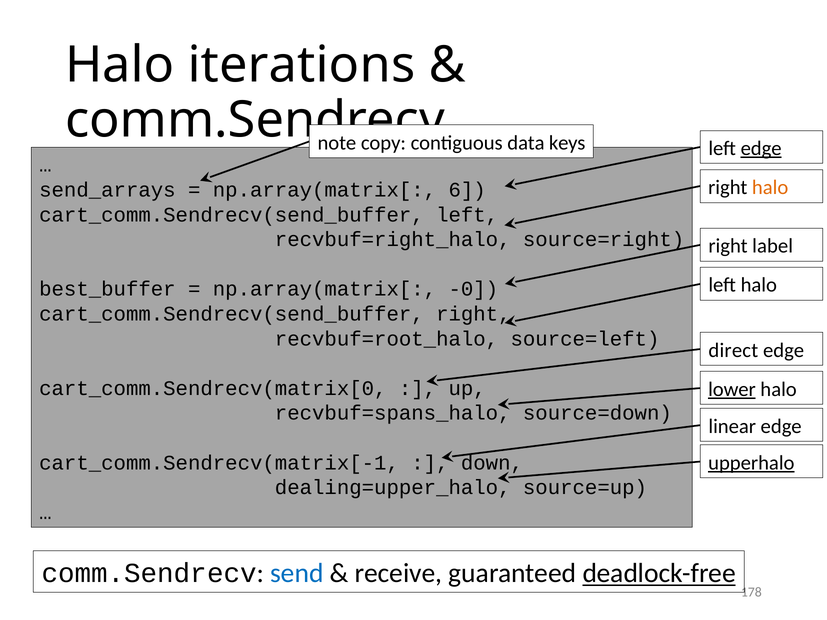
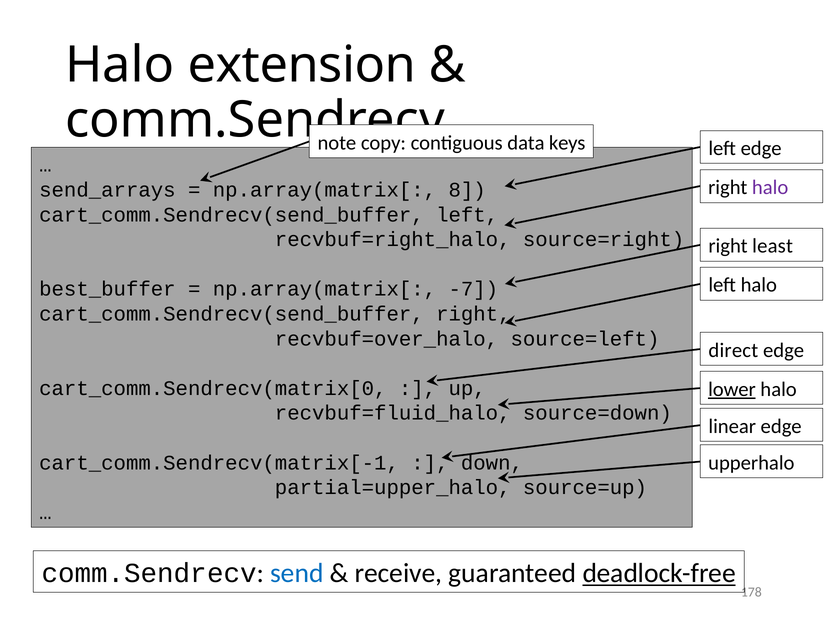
iterations: iterations -> extension (302, 65)
edge underline: present -> none (761, 148)
halo colour: orange -> purple (770, 188)
6: 6 -> 8 (467, 190)
label: label -> least (773, 246)
-0: -0 -> -7 (473, 289)
recvbuf=root_halo: recvbuf=root_halo -> recvbuf=over_halo (387, 339)
recvbuf=spans_halo: recvbuf=spans_halo -> recvbuf=fluid_halo (393, 413)
upperhalo underline: present -> none (751, 463)
dealing=upper_halo: dealing=upper_halo -> partial=upper_halo (393, 488)
